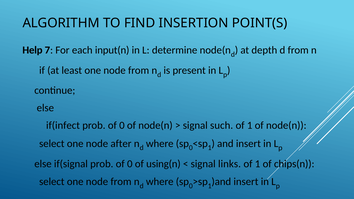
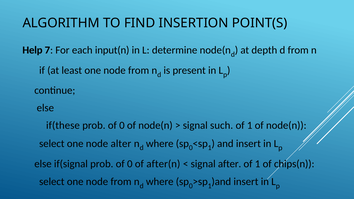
if(infect: if(infect -> if(these (63, 125)
after: after -> alter (121, 144)
using(n: using(n -> after(n (163, 164)
links: links -> after (230, 164)
